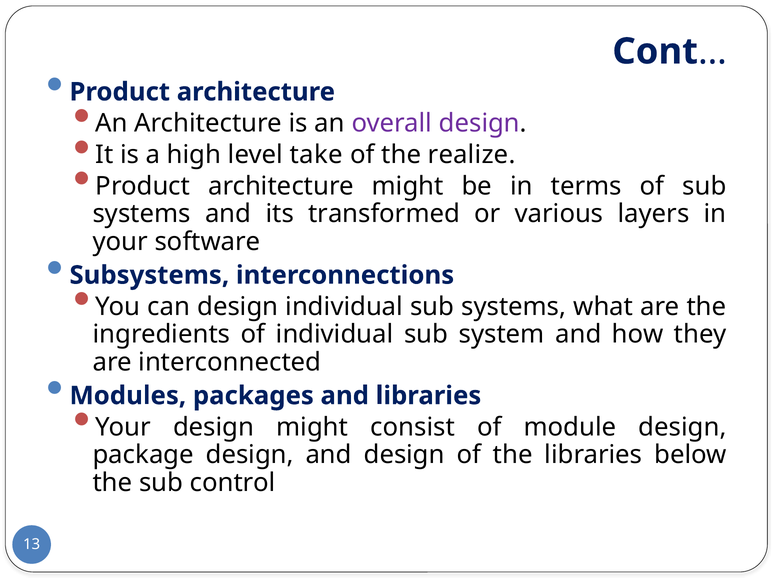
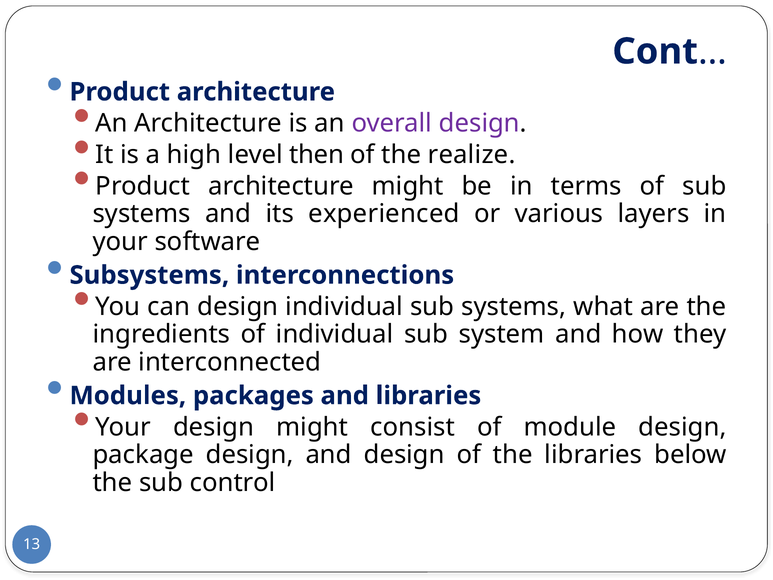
take: take -> then (317, 155)
transformed: transformed -> experienced (384, 214)
